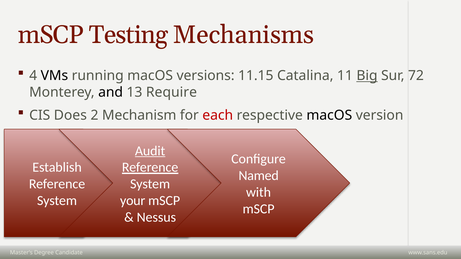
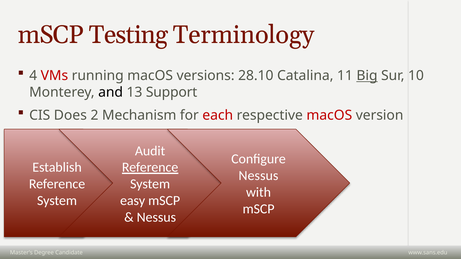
Mechanisms: Mechanisms -> Terminology (244, 35)
VMs colour: black -> red (54, 76)
11.15: 11.15 -> 28.10 (256, 76)
72: 72 -> 10 (416, 76)
Require: Require -> Support (172, 92)
macOS colour: black -> red (329, 115)
Audit underline: present -> none (150, 151)
Named: Named -> Nessus (258, 176)
your: your -> easy (133, 201)
